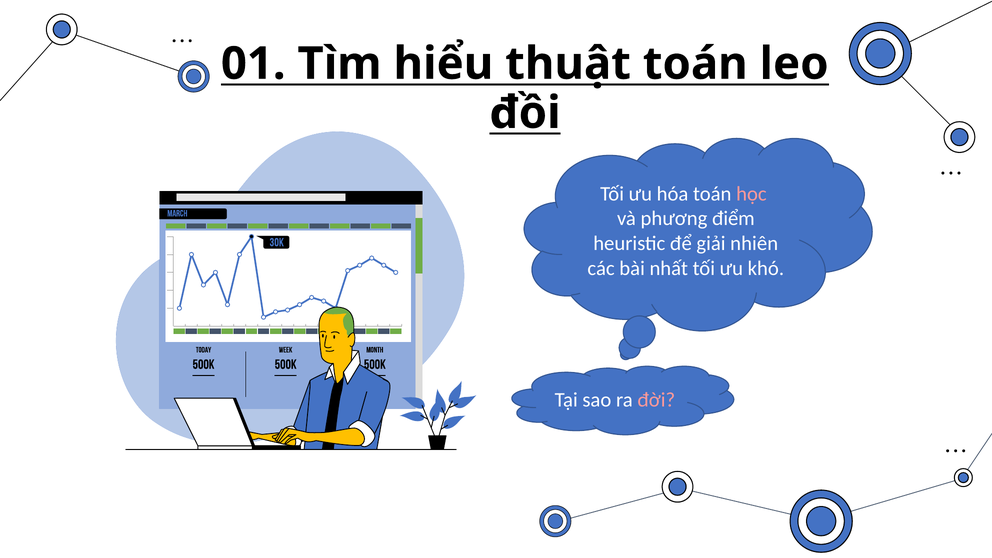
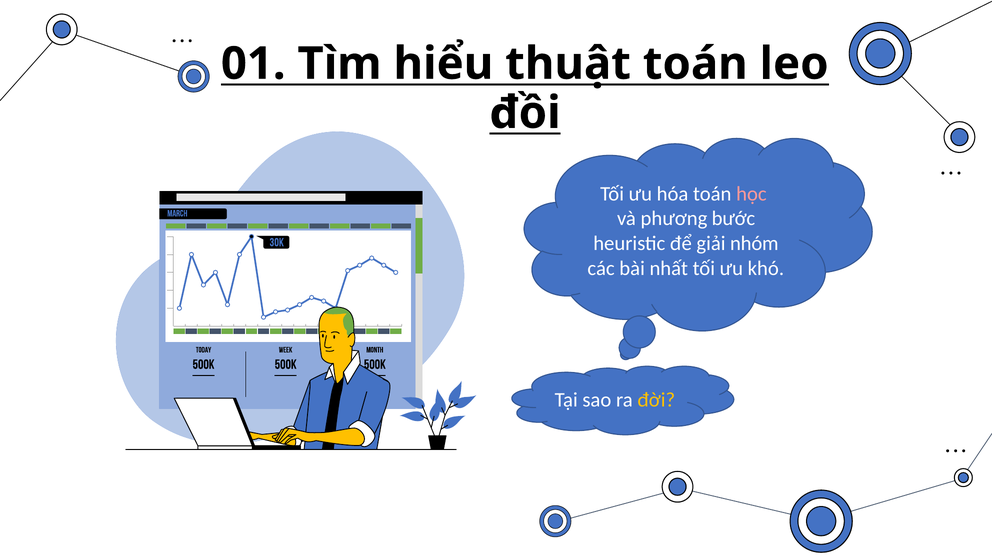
điểm: điểm -> bước (733, 219)
nhiên: nhiên -> nhóm (754, 243)
đời colour: pink -> yellow (656, 400)
